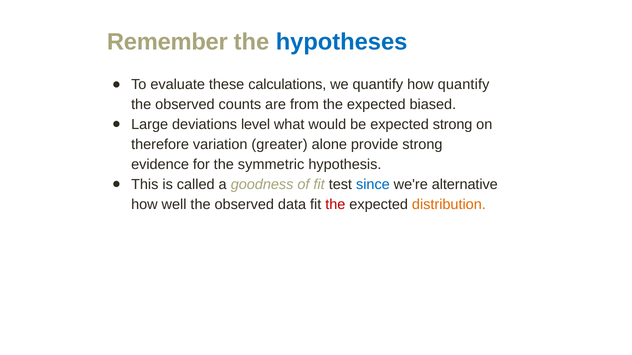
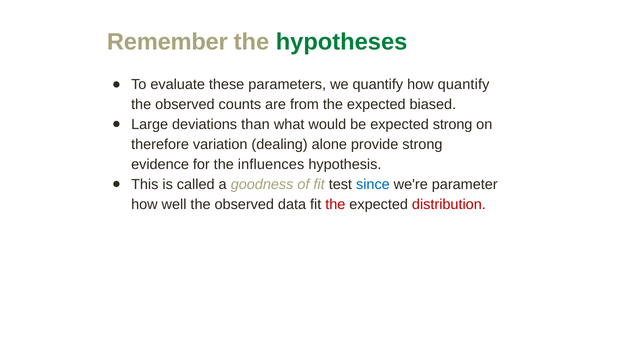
hypotheses colour: blue -> green (342, 42)
calculations: calculations -> parameters (287, 85)
level: level -> than (255, 125)
greater: greater -> dealing (280, 145)
symmetric: symmetric -> influences (271, 165)
alternative: alternative -> parameter (465, 185)
distribution colour: orange -> red (449, 205)
